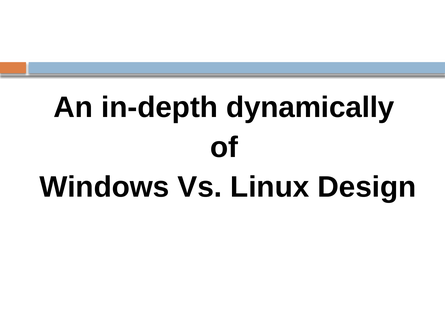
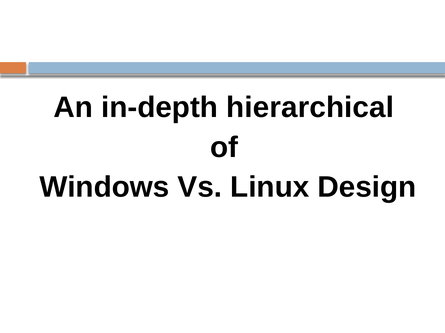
dynamically: dynamically -> hierarchical (310, 108)
